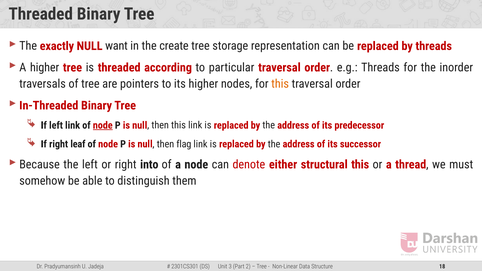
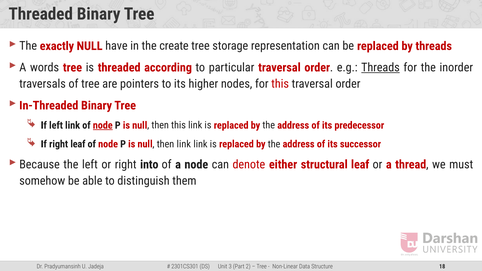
want: want -> have (116, 46)
A higher: higher -> words (45, 68)
Threads underline: none -> present (380, 68)
this colour: orange -> red (280, 84)
then flag: flag -> link (184, 144)
structural this: this -> leaf (360, 165)
